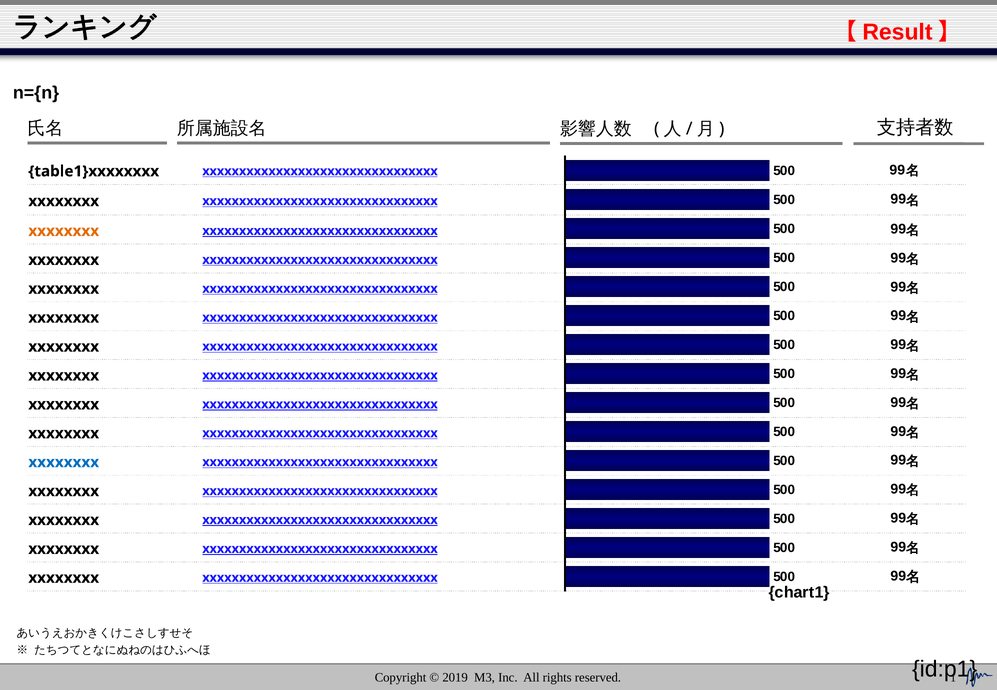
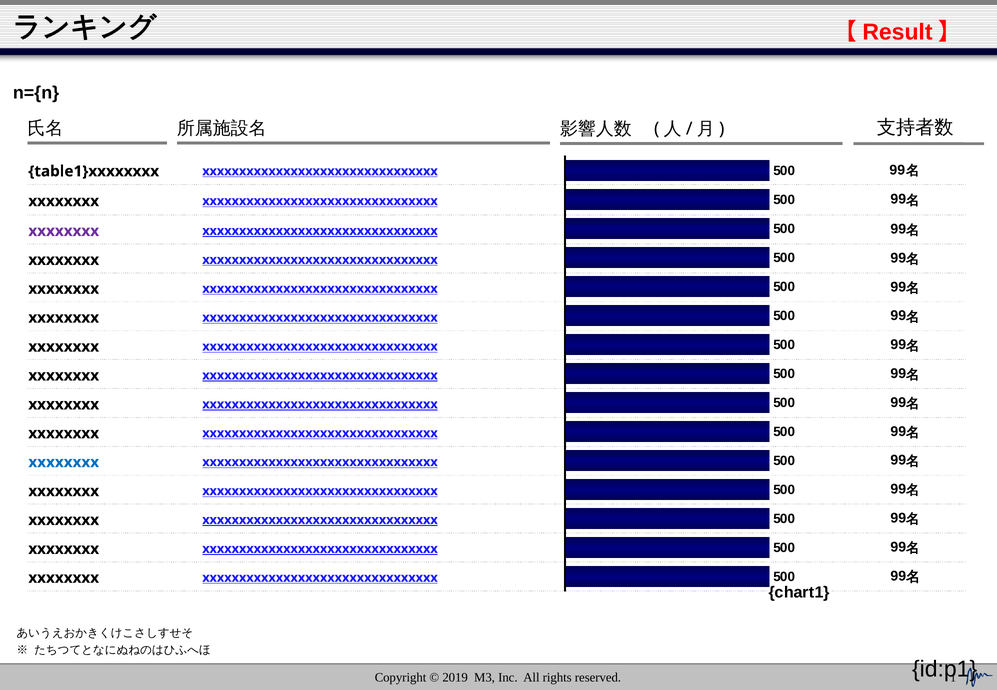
xxxxxxxx colour: orange -> purple (64, 231)
